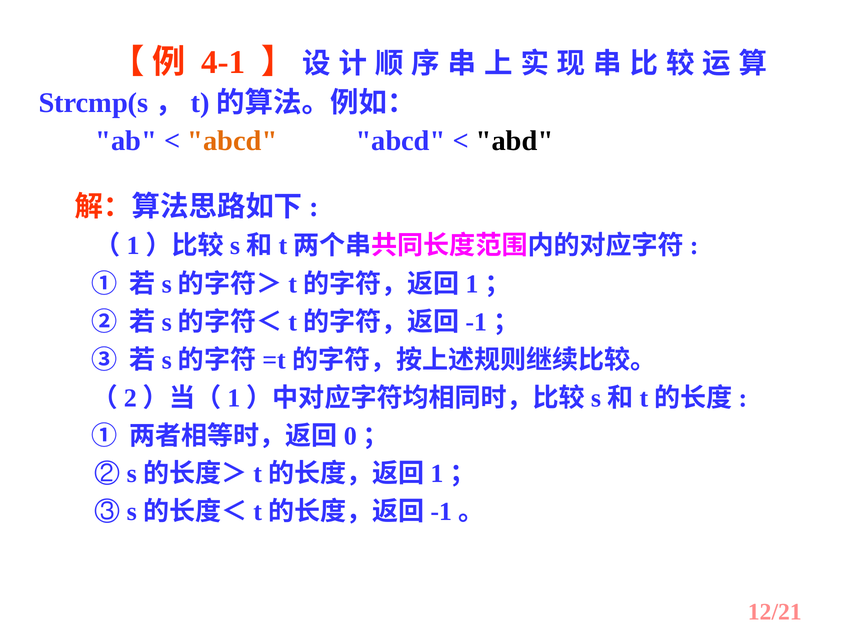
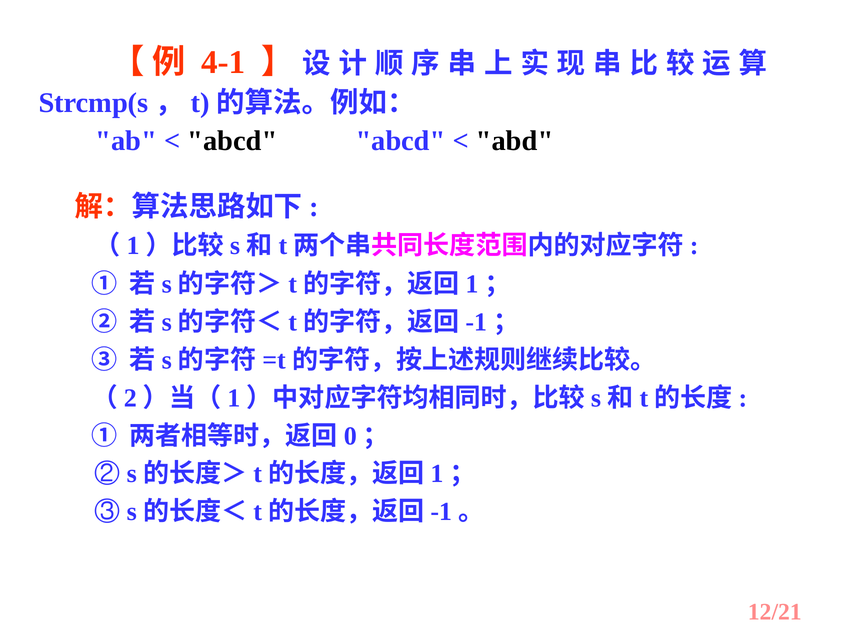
abcd colour: orange -> black (232, 141)
